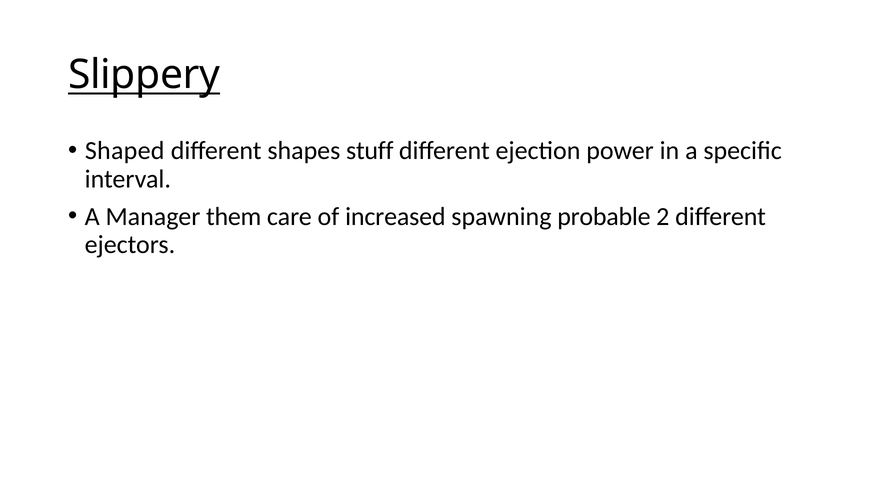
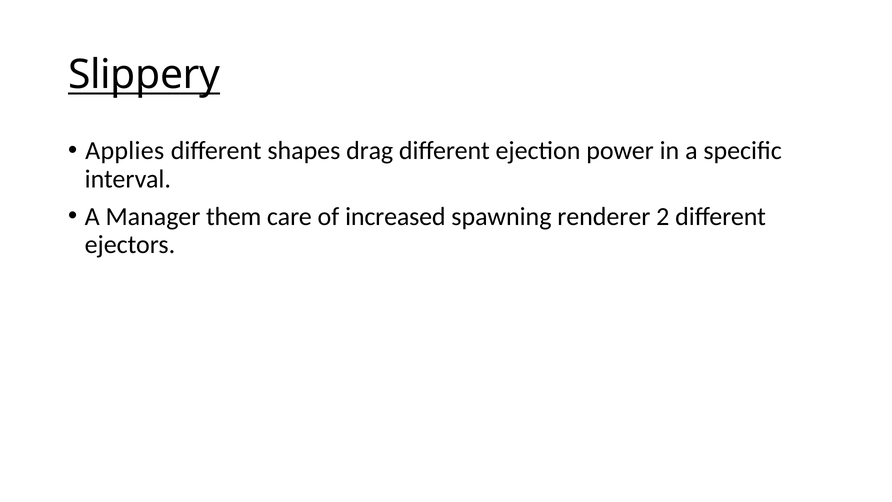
Shaped: Shaped -> Applies (125, 151)
stuff: stuff -> drag (370, 151)
probable: probable -> renderer (604, 216)
